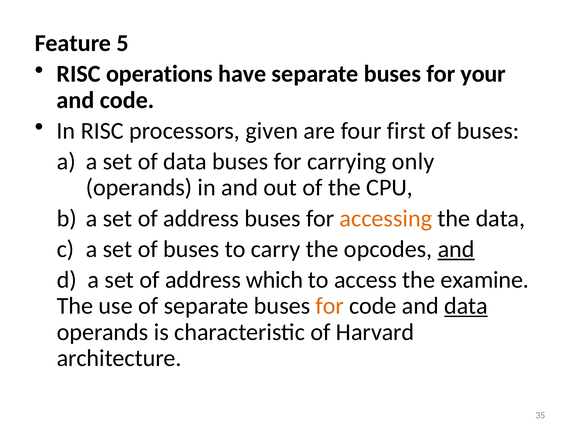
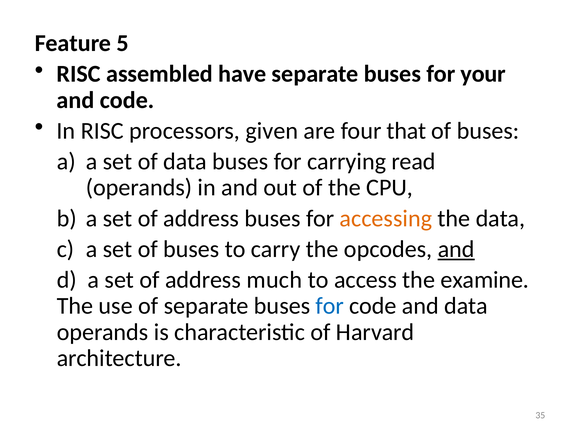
operations: operations -> assembled (159, 74)
first: first -> that (406, 131)
only: only -> read (413, 162)
which: which -> much (274, 280)
for colour: orange -> blue (330, 306)
data underline: present -> none (466, 306)
